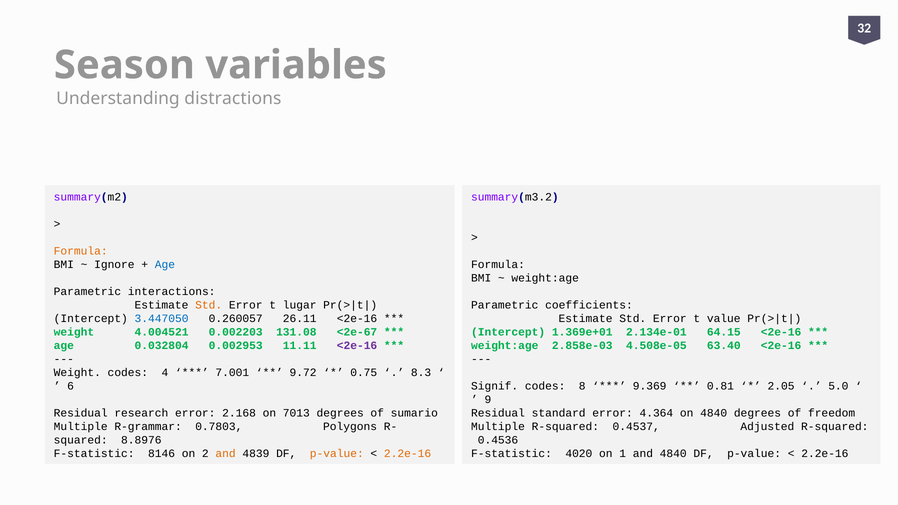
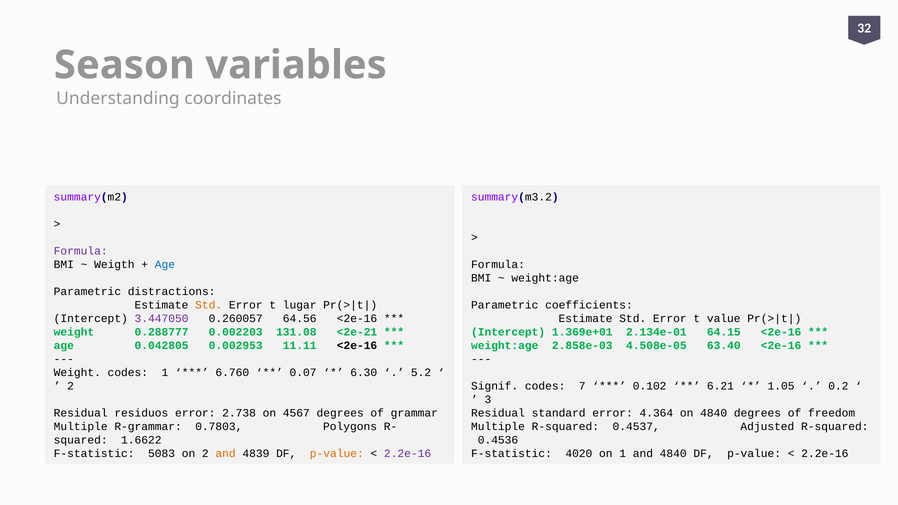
distractions: distractions -> coordinates (233, 99)
Formula colour: orange -> purple (81, 251)
Ignore: Ignore -> Weigth (114, 265)
interactions: interactions -> distractions (172, 292)
3.447050 colour: blue -> purple (162, 319)
26.11: 26.11 -> 64.56 (300, 319)
4.004521: 4.004521 -> 0.288777 (162, 332)
<2e-67: <2e-67 -> <2e-21 (357, 332)
0.032804: 0.032804 -> 0.042805 (162, 346)
<2e-16 colour: purple -> black (357, 346)
codes 4: 4 -> 1 (165, 373)
7.001: 7.001 -> 6.760 (232, 373)
9.72: 9.72 -> 0.07 (303, 373)
0.75: 0.75 -> 6.30 (364, 373)
8.3: 8.3 -> 5.2 (421, 373)
6: 6 -> 2 (71, 386)
8: 8 -> 7 (582, 386)
9.369: 9.369 -> 0.102 (650, 386)
0.81: 0.81 -> 6.21 (720, 386)
2.05: 2.05 -> 1.05 (781, 386)
5.0: 5.0 -> 0.2 (838, 386)
9: 9 -> 3 (488, 400)
research: research -> residuos (141, 413)
2.168: 2.168 -> 2.738 (239, 413)
7013: 7013 -> 4567 (296, 413)
sumario: sumario -> grammar (414, 413)
8.8976: 8.8976 -> 1.6622 (141, 440)
8146: 8146 -> 5083 (162, 454)
2.2e-16 colour: orange -> purple (408, 454)
